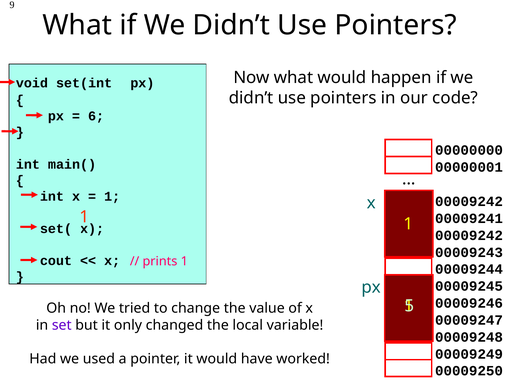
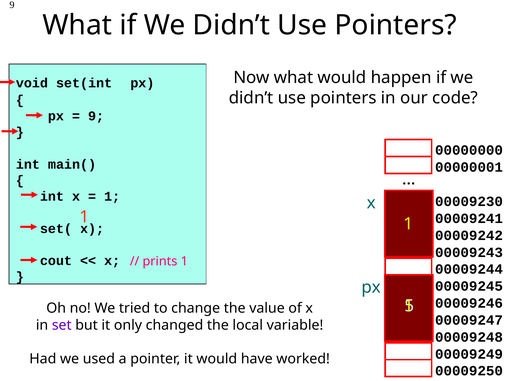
6: 6 -> 9 (96, 116)
00009242: 00009242 -> 00009230 (469, 202)
